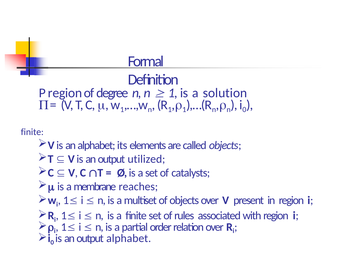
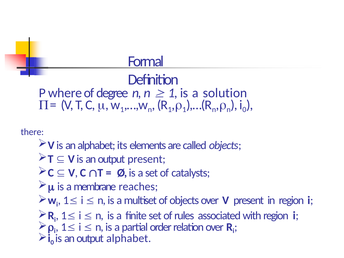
P region: region -> where (65, 93)
finite: finite -> there (32, 132)
output utilized: utilized -> present (147, 159)
